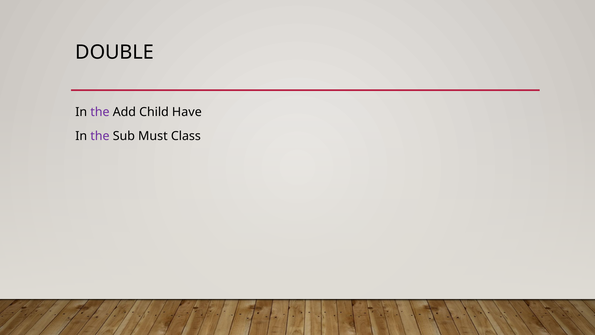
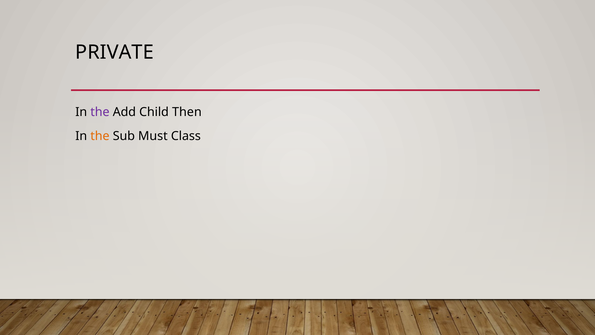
DOUBLE: DOUBLE -> PRIVATE (115, 52)
Have: Have -> Then (187, 112)
the colour: purple -> orange (100, 136)
